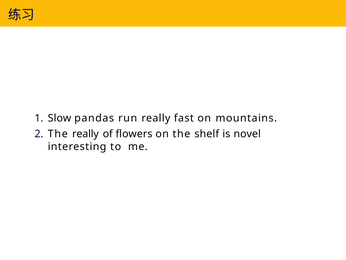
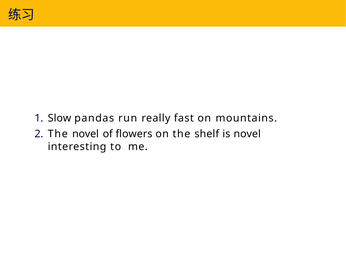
The really: really -> novel (85, 134)
